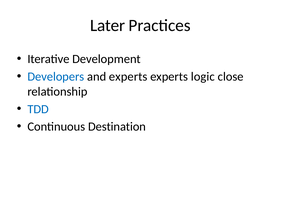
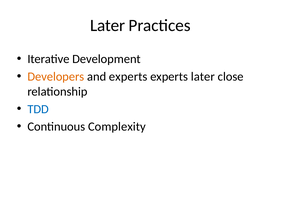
Developers colour: blue -> orange (56, 76)
experts logic: logic -> later (203, 76)
Destination: Destination -> Complexity (117, 126)
